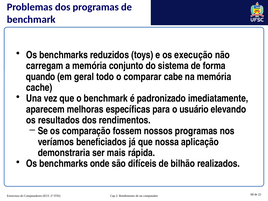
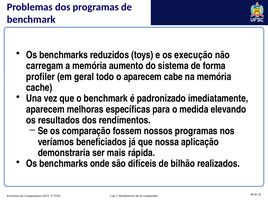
conjunto: conjunto -> aumento (126, 66)
quando: quando -> profiler (41, 77)
o comparar: comparar -> aparecem (143, 77)
usuário: usuário -> medida (194, 109)
